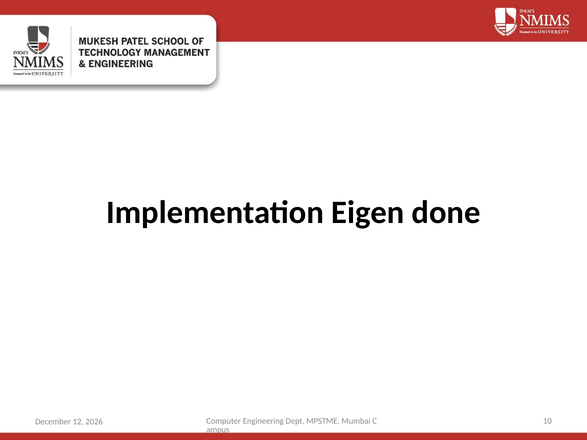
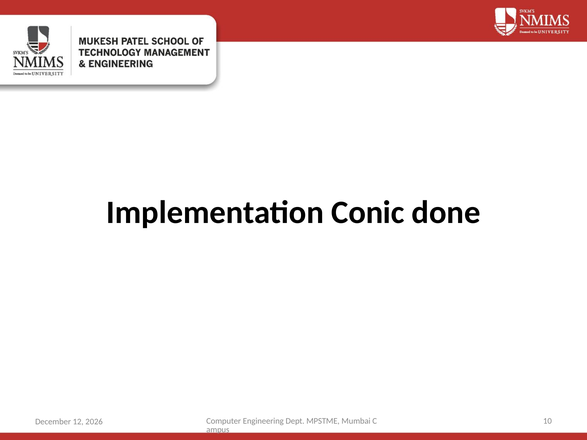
Eigen: Eigen -> Conic (368, 213)
